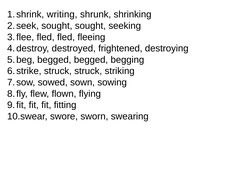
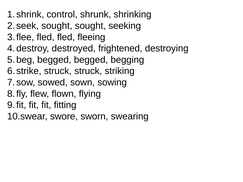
writing: writing -> control (62, 14)
